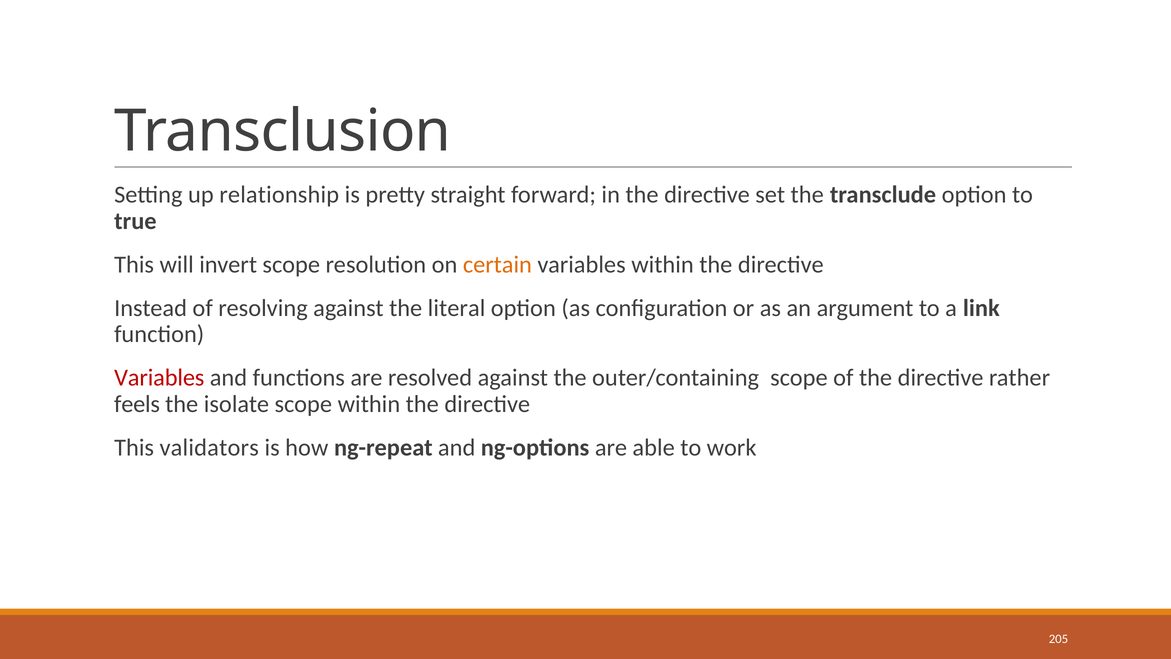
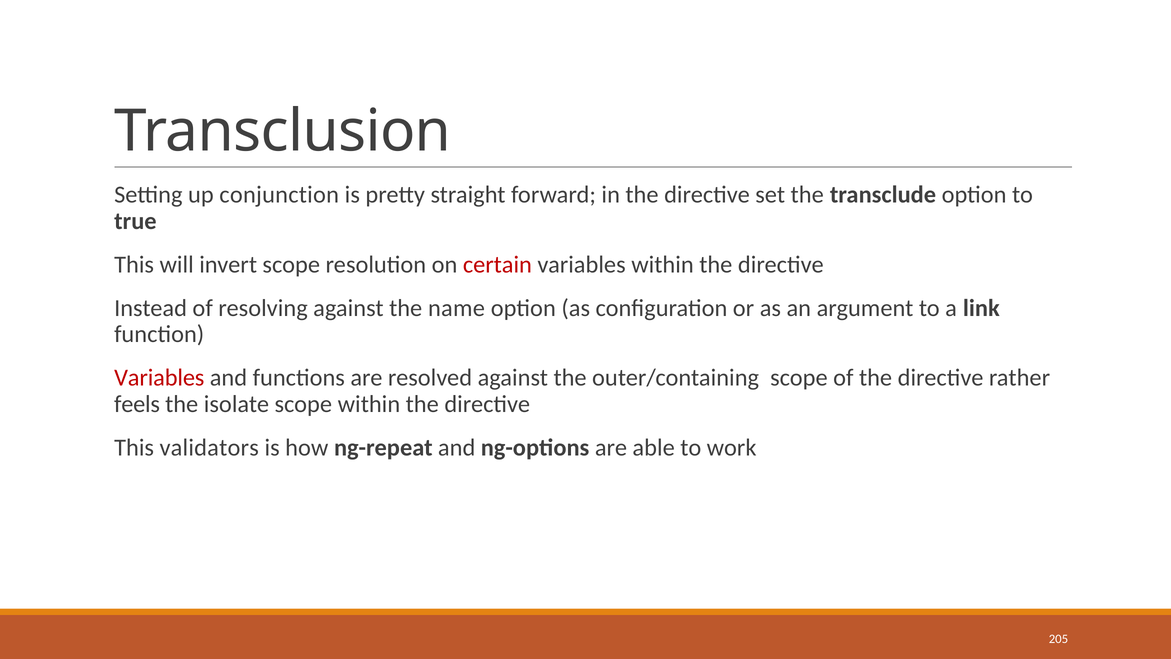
relationship: relationship -> conjunction (279, 195)
certain colour: orange -> red (497, 264)
literal: literal -> name (456, 308)
